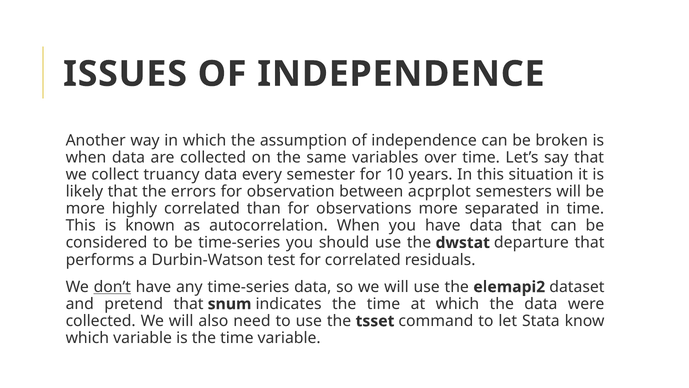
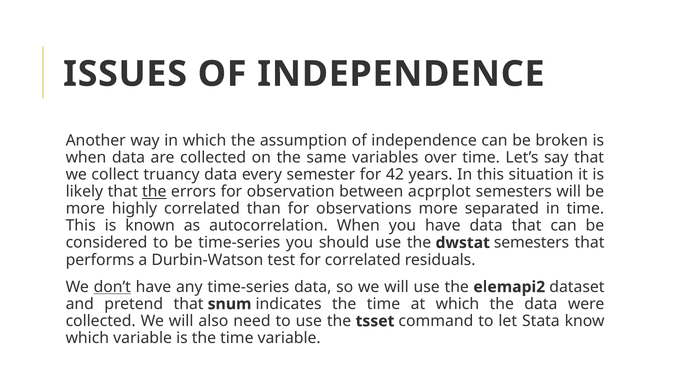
10: 10 -> 42 (395, 174)
the underline: none -> present (154, 191)
dwstat departure: departure -> semesters (532, 242)
